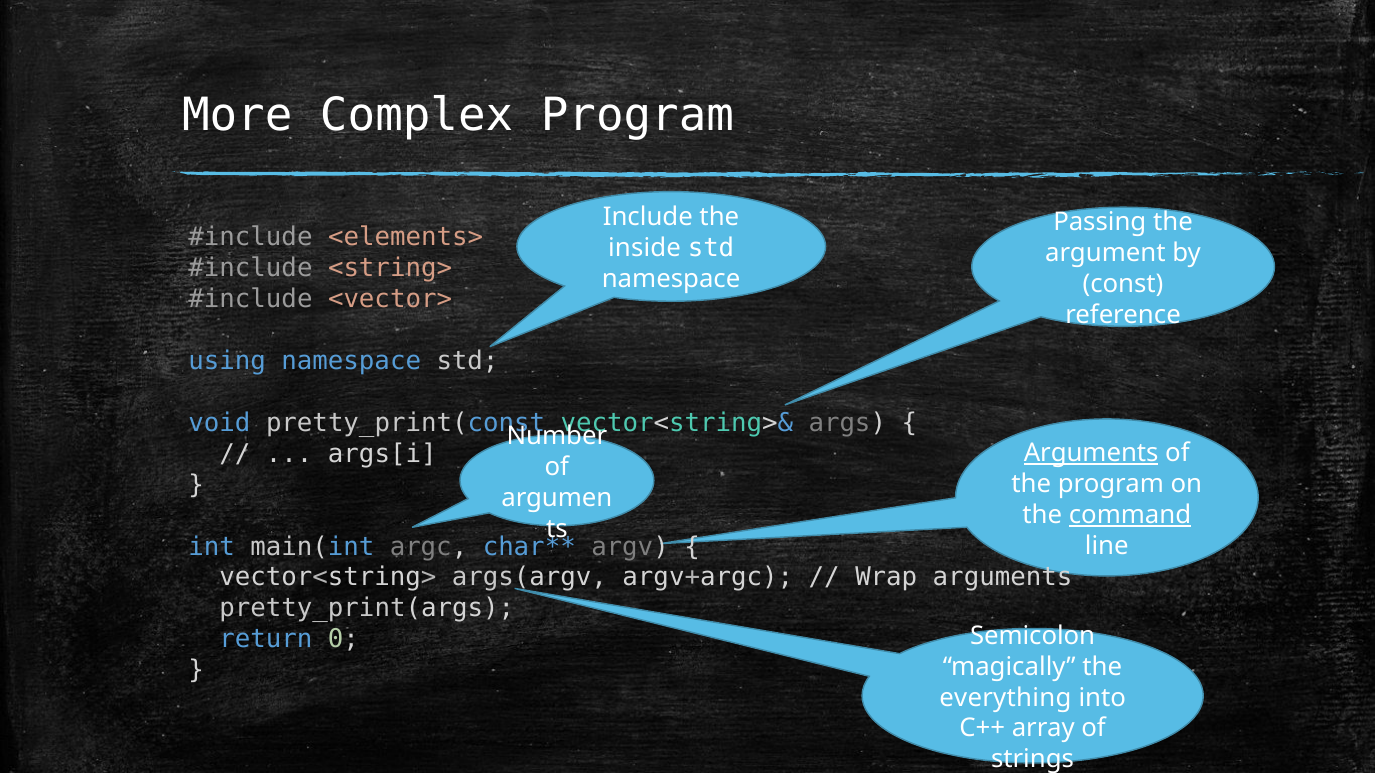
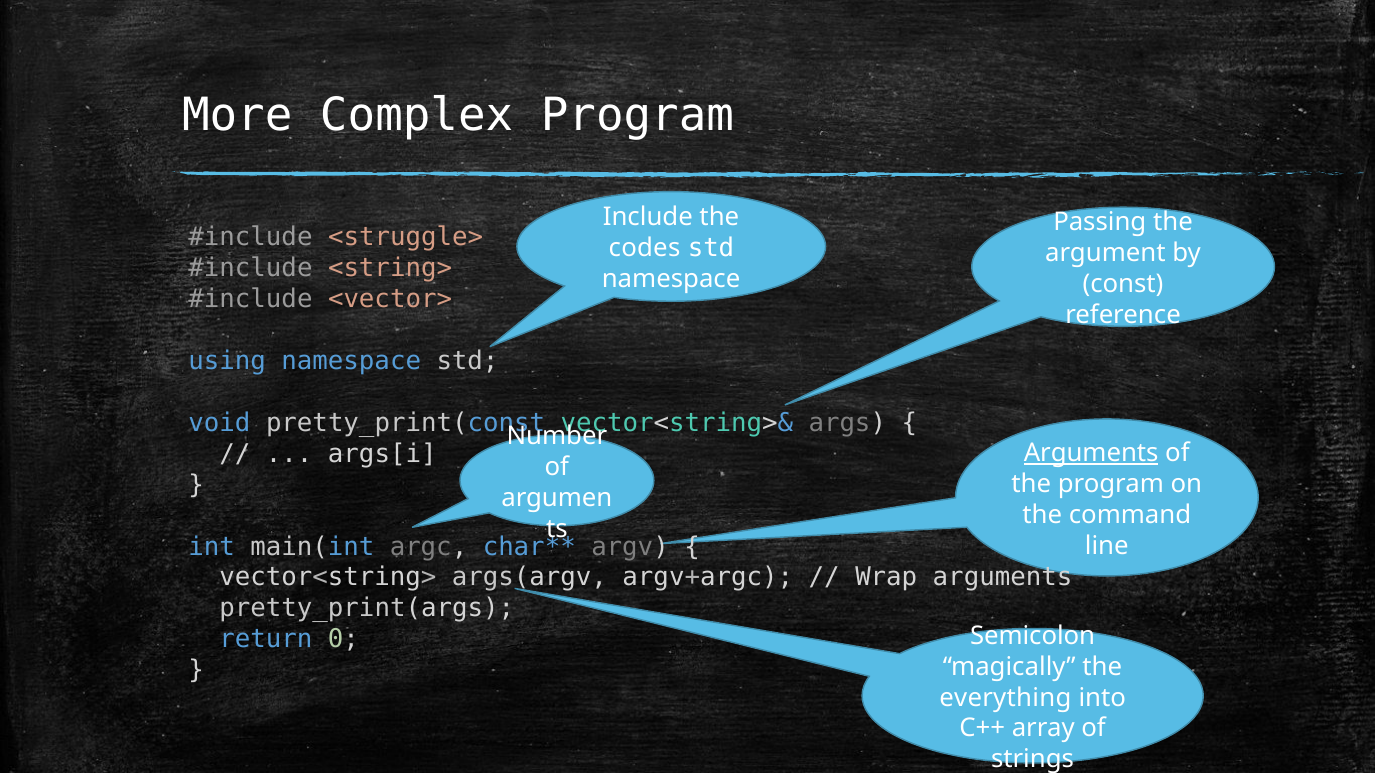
<elements>: <elements> -> <struggle> (406, 238)
inside: inside -> codes (645, 248)
command underline: present -> none (1130, 515)
